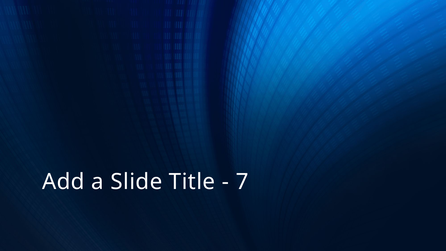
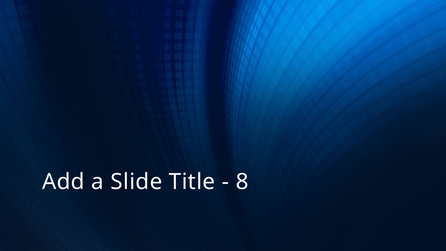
7: 7 -> 8 (242, 182)
